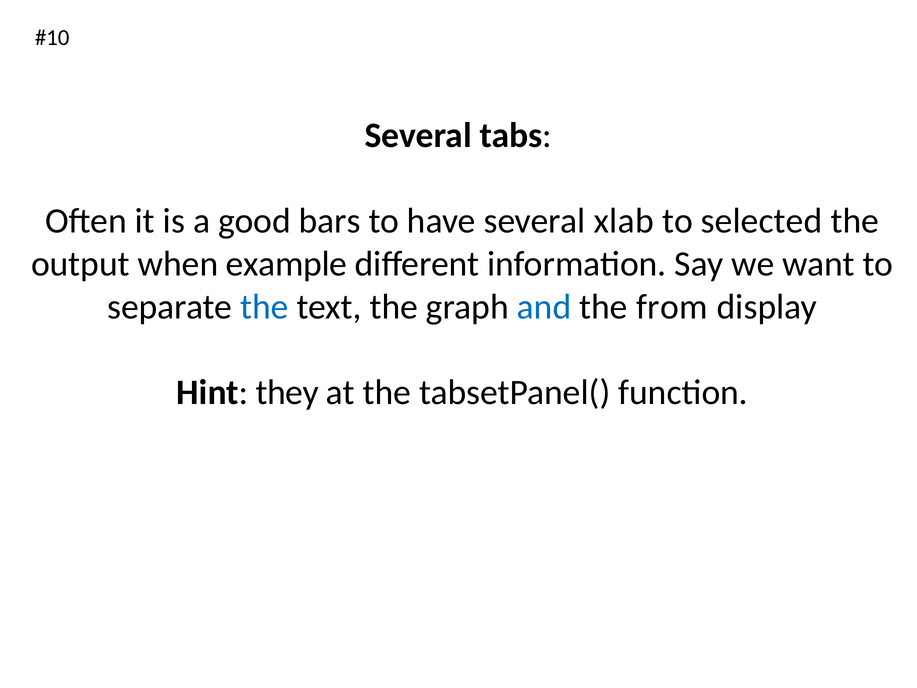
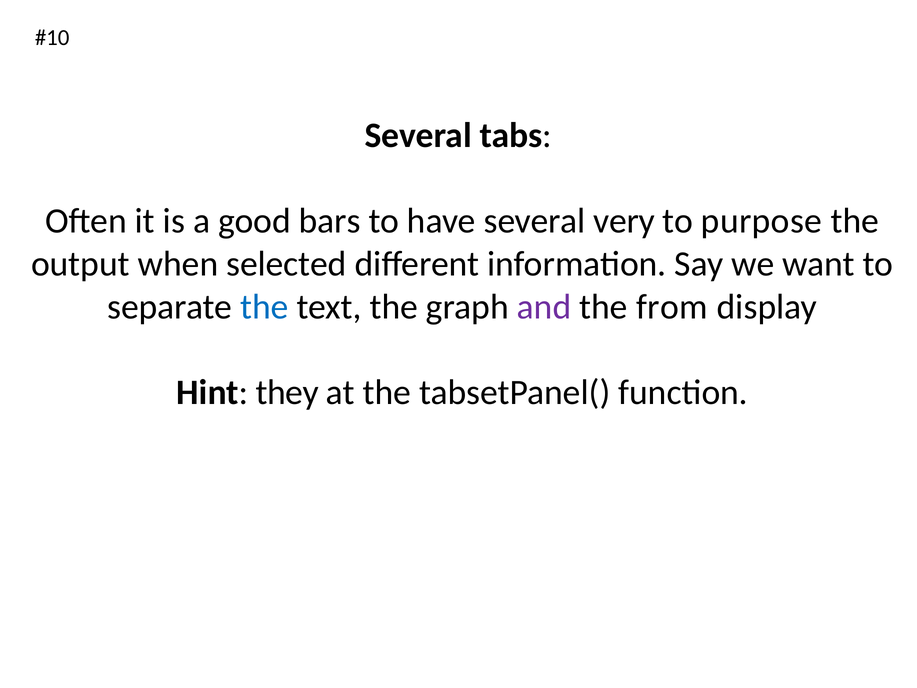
xlab: xlab -> very (624, 221)
selected: selected -> purpose (762, 221)
example: example -> selected (286, 264)
and colour: blue -> purple (544, 307)
